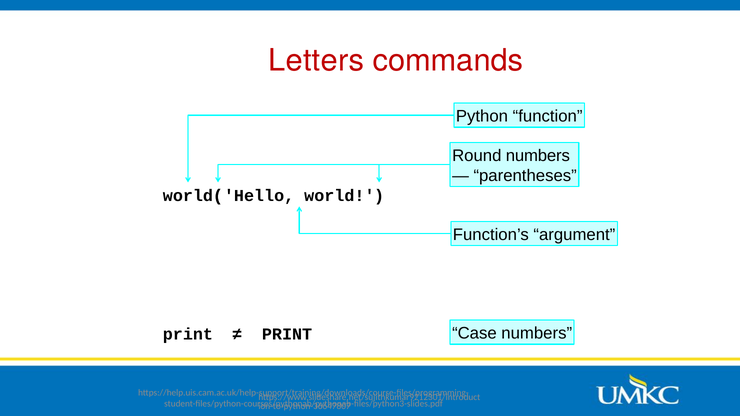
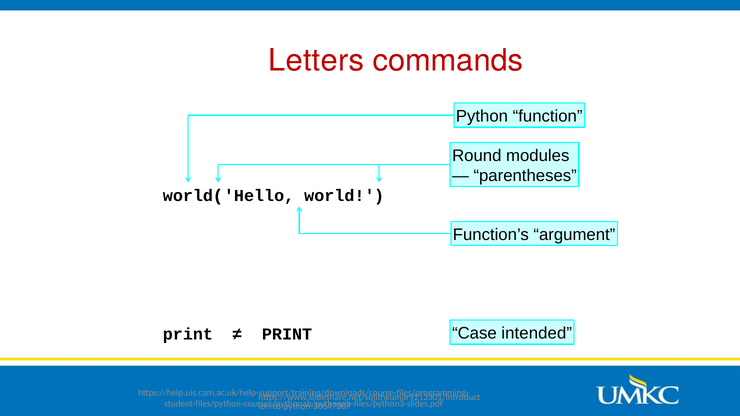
Round numbers: numbers -> modules (538, 156)
Case numbers: numbers -> intended (537, 334)
